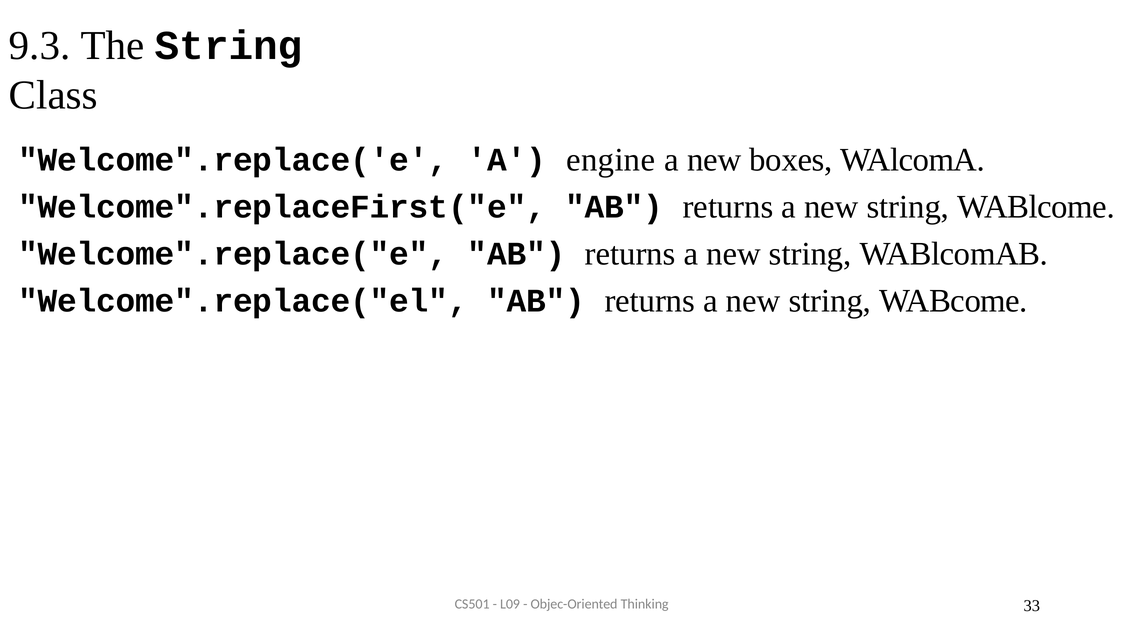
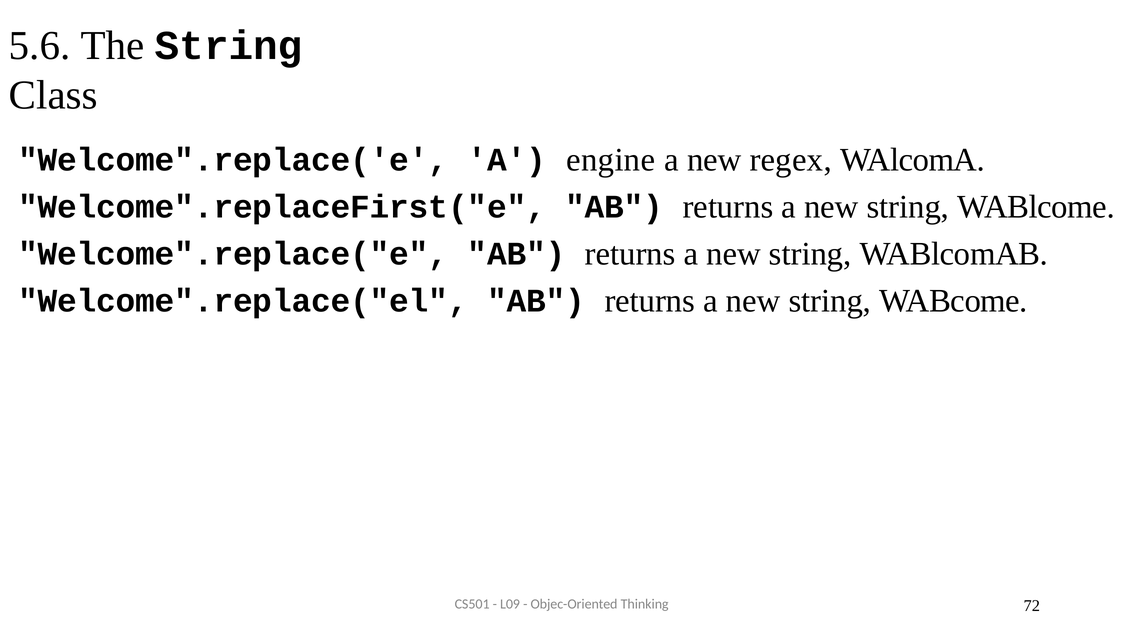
9.3: 9.3 -> 5.6 (40, 46)
boxes: boxes -> regex (791, 160)
33: 33 -> 72 (1032, 605)
